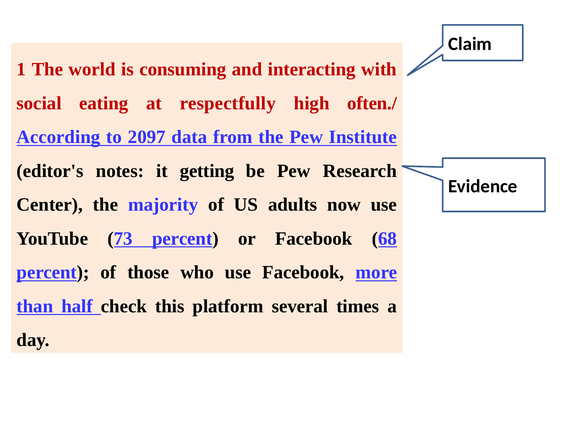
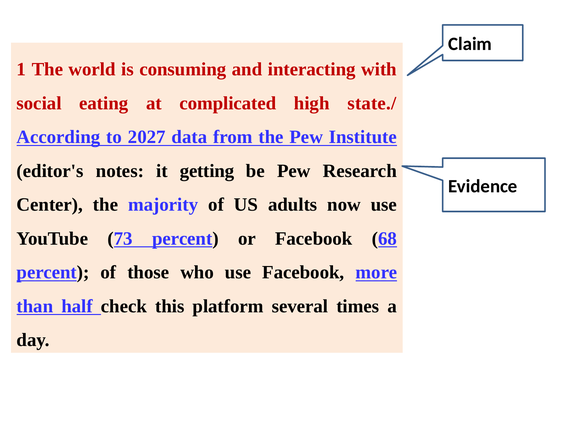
respectfully: respectfully -> complicated (228, 103)
often./: often./ -> state./ (372, 103)
2097: 2097 -> 2027 (147, 137)
